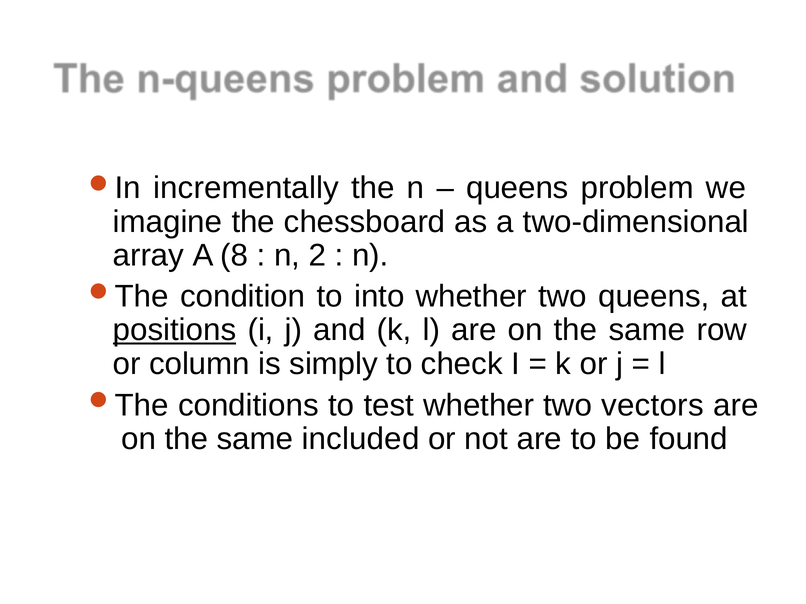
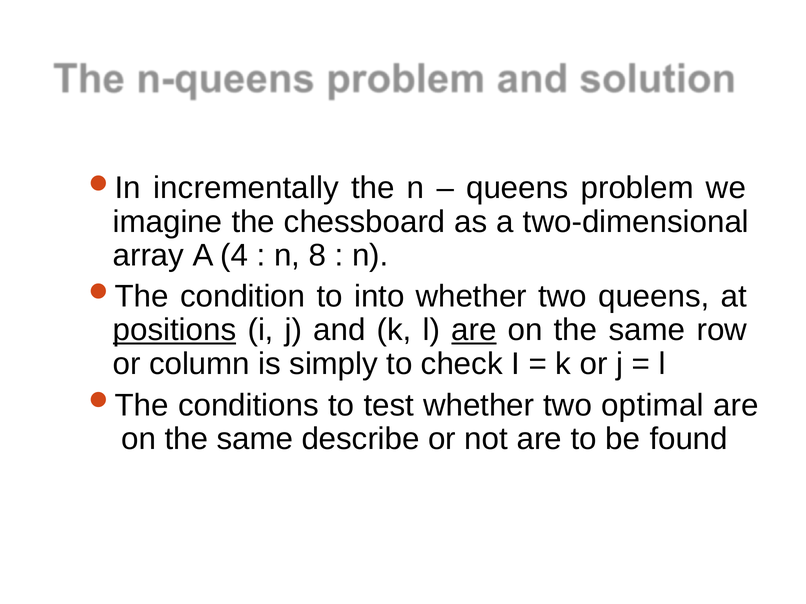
8: 8 -> 4 (234, 256)
2: 2 -> 8 (318, 256)
are underline: none -> present (474, 330)
vectors: vectors -> optimal (653, 406)
included: included -> describe (361, 439)
